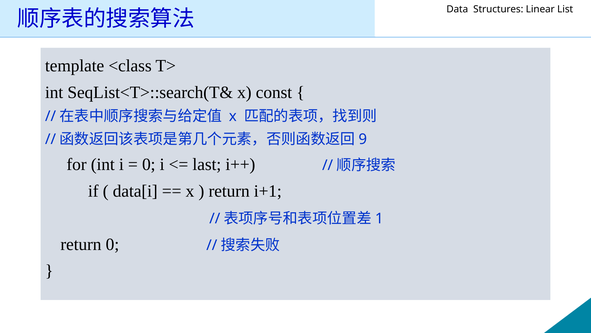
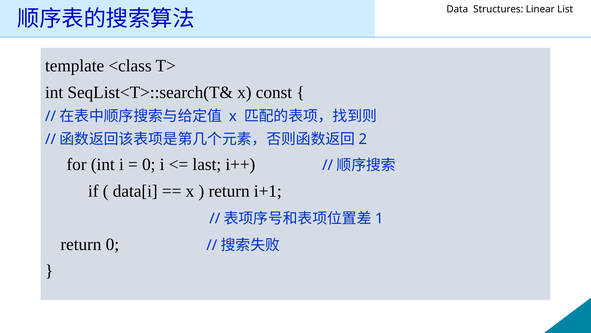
9: 9 -> 2 (363, 139)
